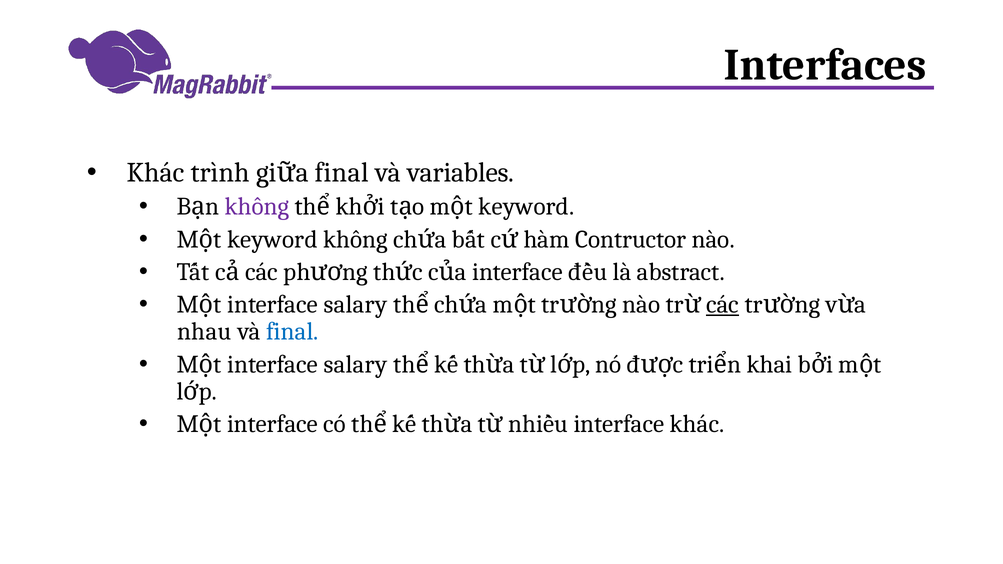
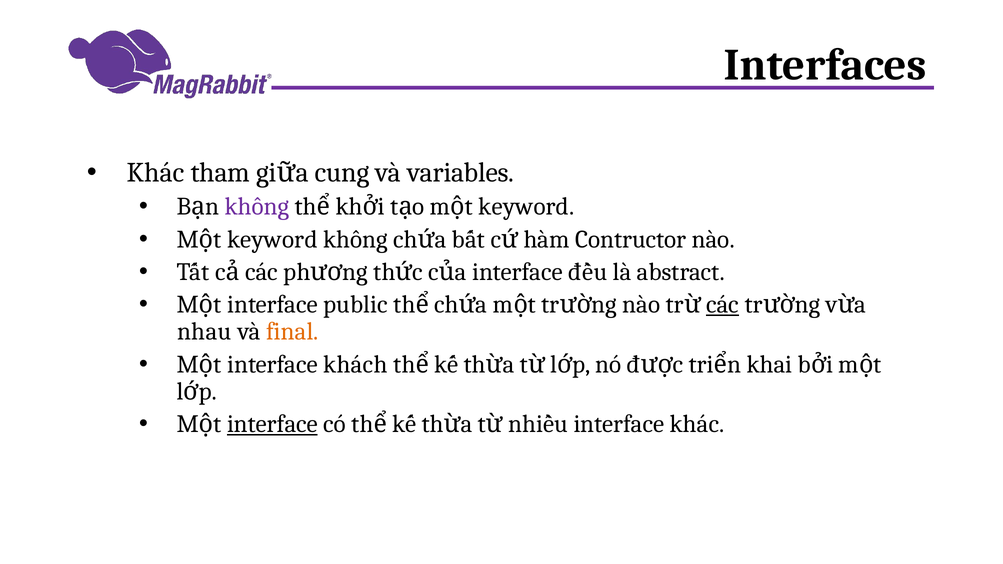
trình: trình -> tham (220, 173)
final: final -> cung (342, 173)
salary: salary -> public (356, 305)
final colour: blue -> orange (292, 332)
salary: salary -> khách (355, 364)
interface underline: none -> present (272, 424)
